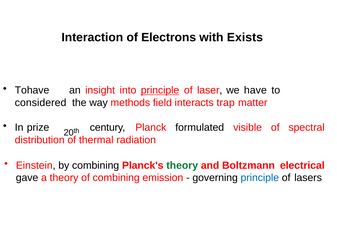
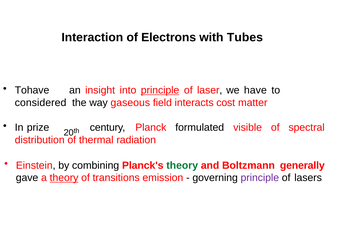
Exists: Exists -> Tubes (245, 37)
methods: methods -> gaseous (130, 103)
trap: trap -> cost (226, 103)
electrical: electrical -> generally (302, 166)
theory underline: none -> present (64, 178)
of combining: combining -> transitions (116, 178)
principle colour: blue -> purple (260, 178)
